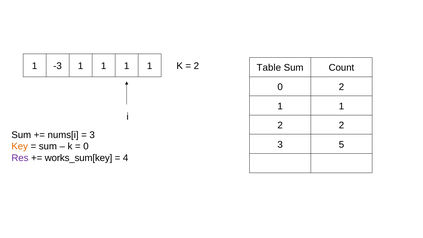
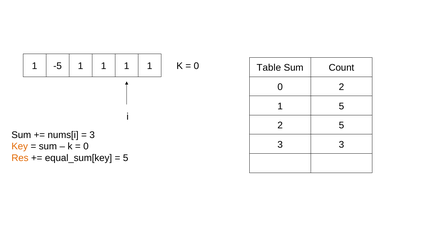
-3: -3 -> -5 (58, 66)
2: 2 -> 0 (196, 66)
1: 1 -> 5 (341, 106)
2 2: 2 -> 5 (341, 125)
3 5: 5 -> 3 (341, 145)
Res colour: purple -> orange (20, 158)
works_sum[key: works_sum[key -> equal_sum[key (79, 158)
4: 4 -> 5 (126, 158)
